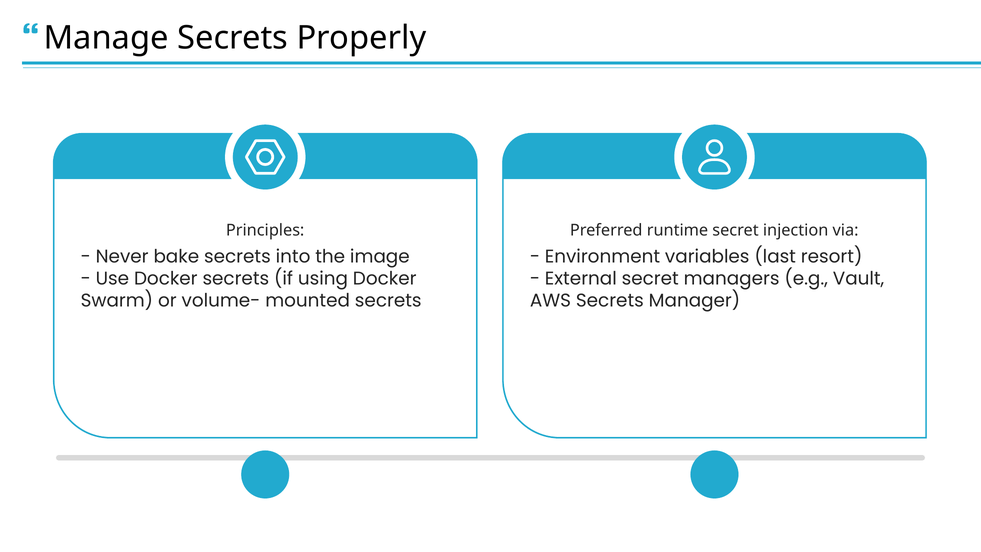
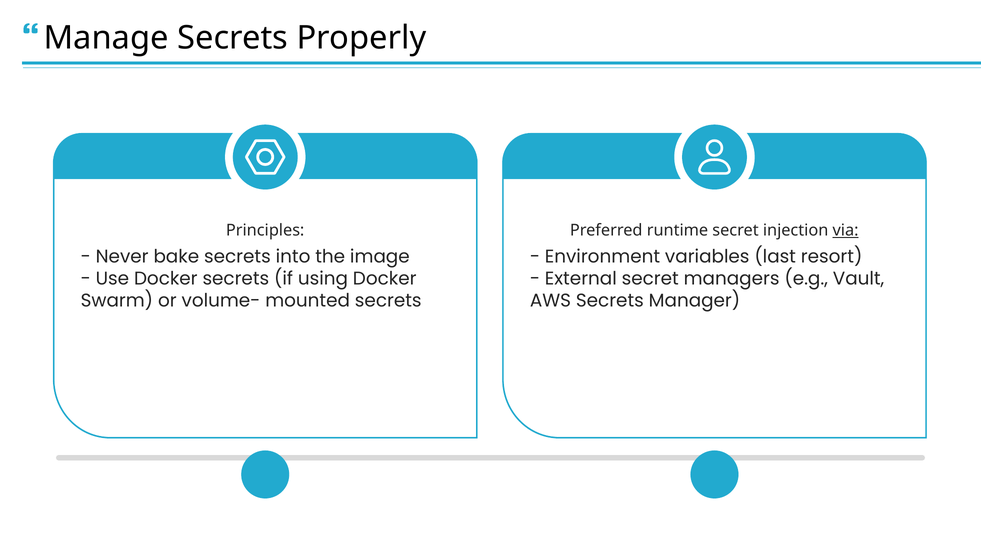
via underline: none -> present (846, 231)
